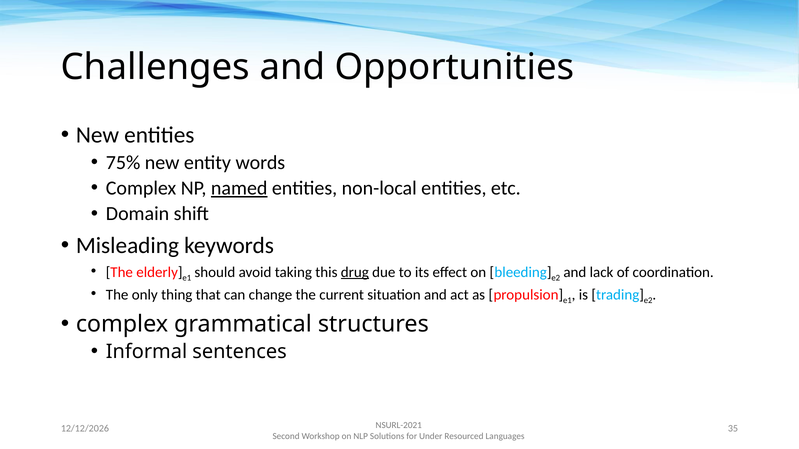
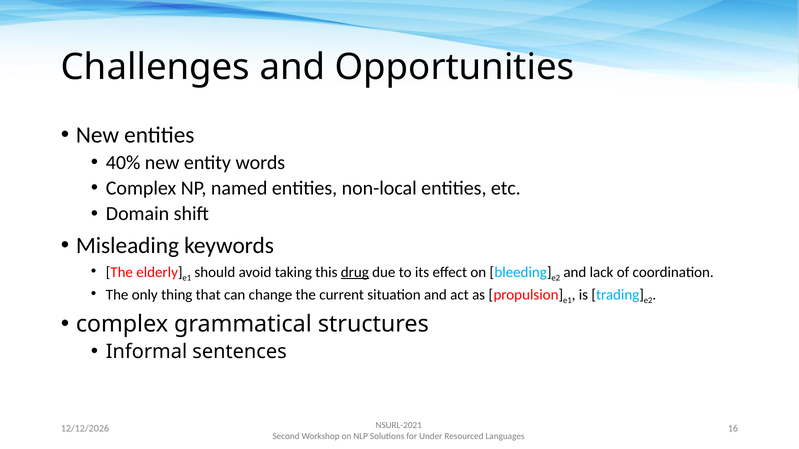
75%: 75% -> 40% (123, 163)
named underline: present -> none (239, 188)
35: 35 -> 16 (733, 429)
